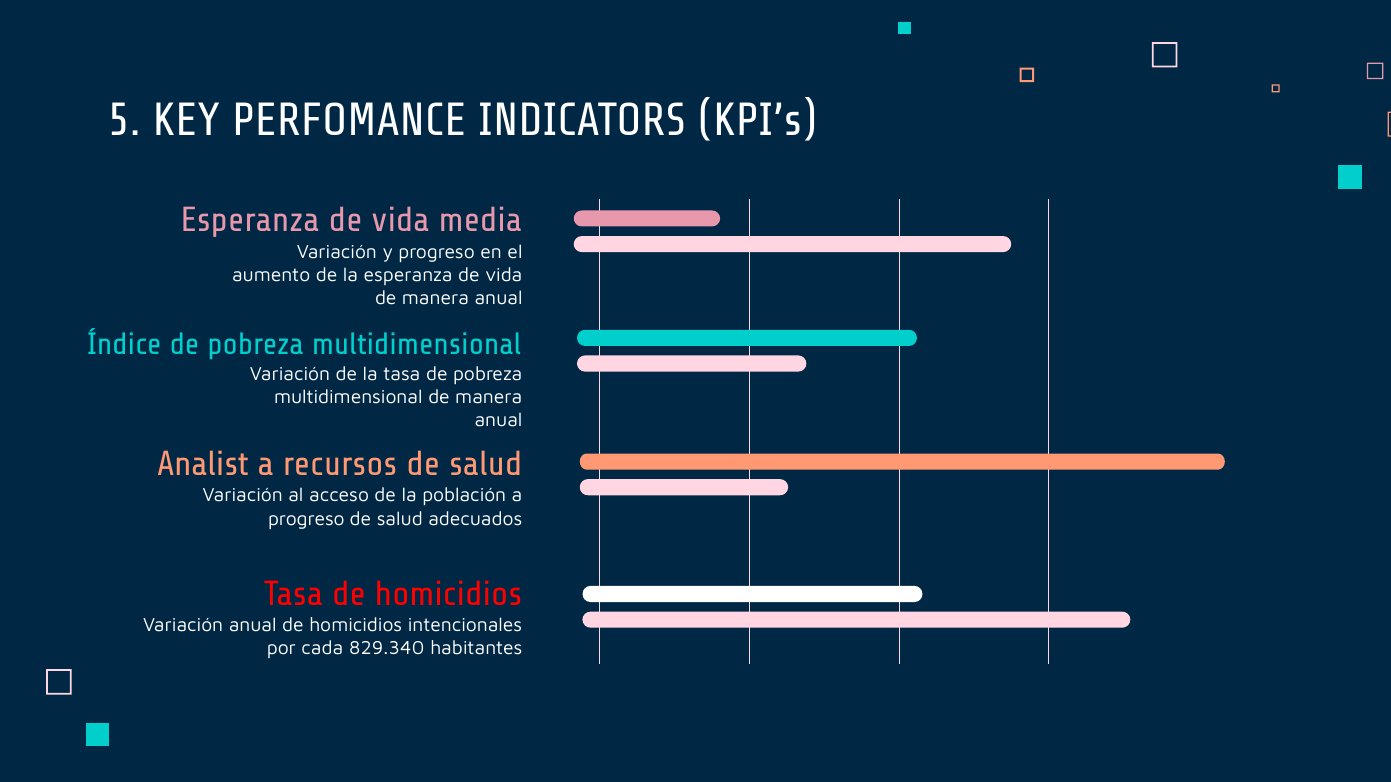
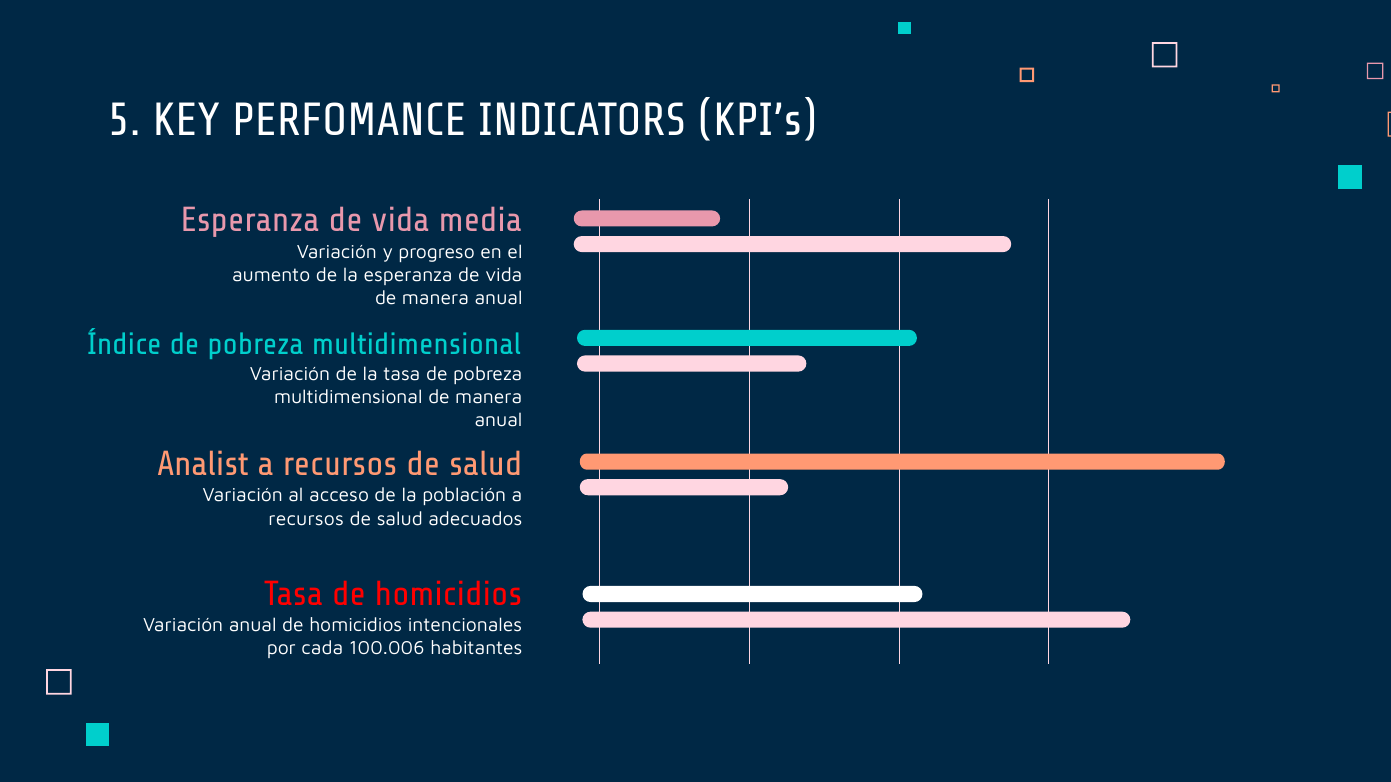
progreso: progreso -> recursos (306, 519)
829.340: 829.340 -> 100.006 (387, 649)
